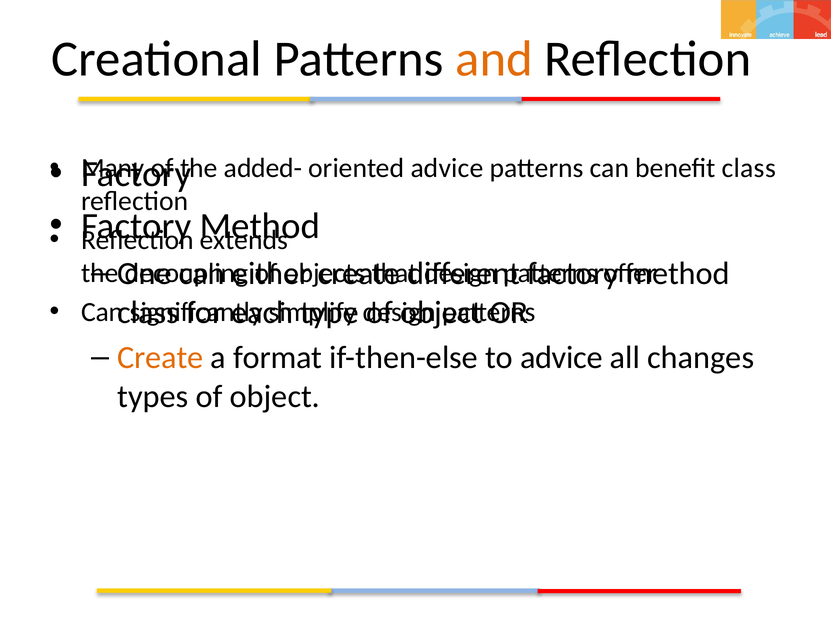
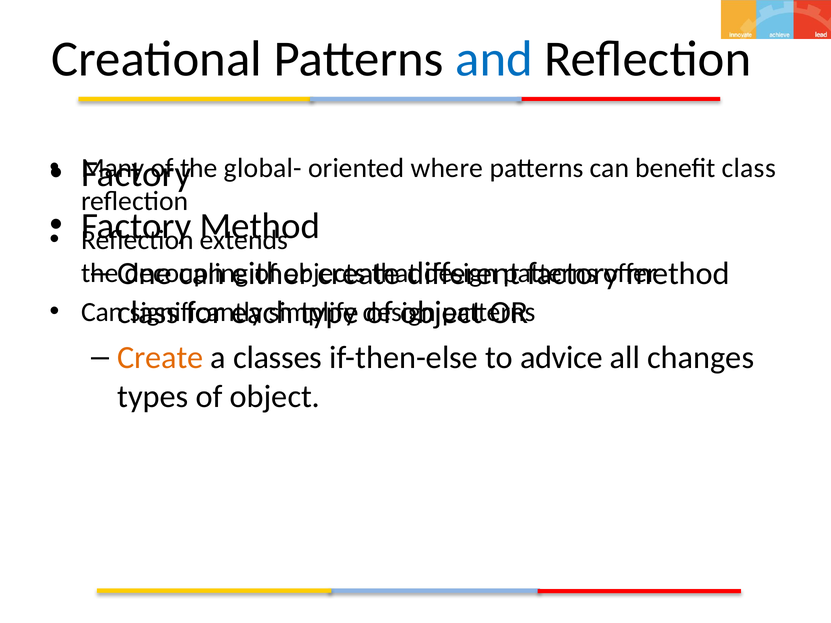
and colour: orange -> blue (494, 59)
added-: added- -> global- (263, 168)
oriented advice: advice -> where (447, 168)
format: format -> classes (278, 358)
